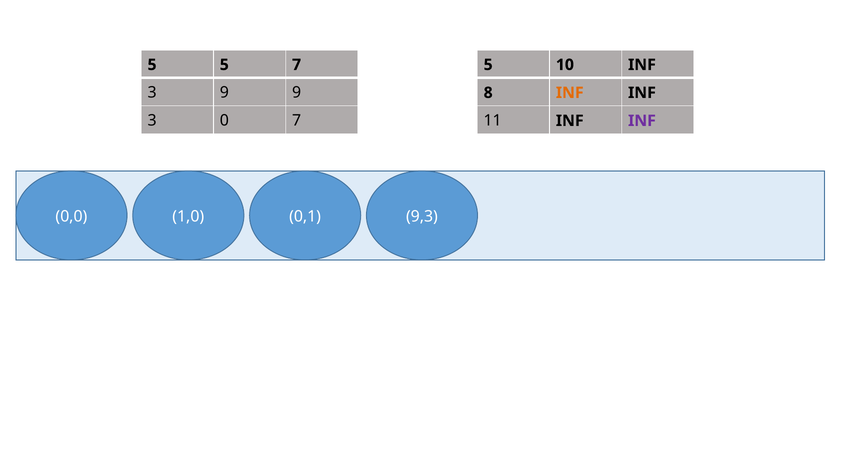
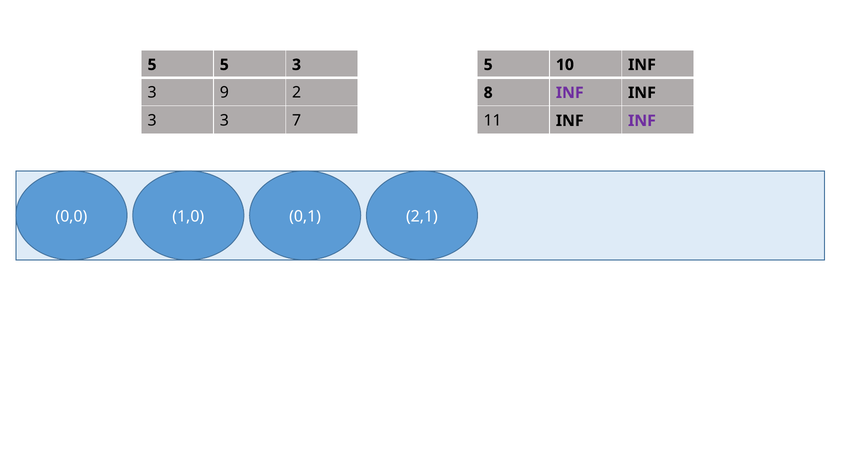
5 7: 7 -> 3 (297, 65)
9 9: 9 -> 2 (297, 93)
INF colour: orange -> purple (570, 93)
0: 0 -> 3 (224, 121)
9,3: 9,3 -> 2,1 (422, 217)
